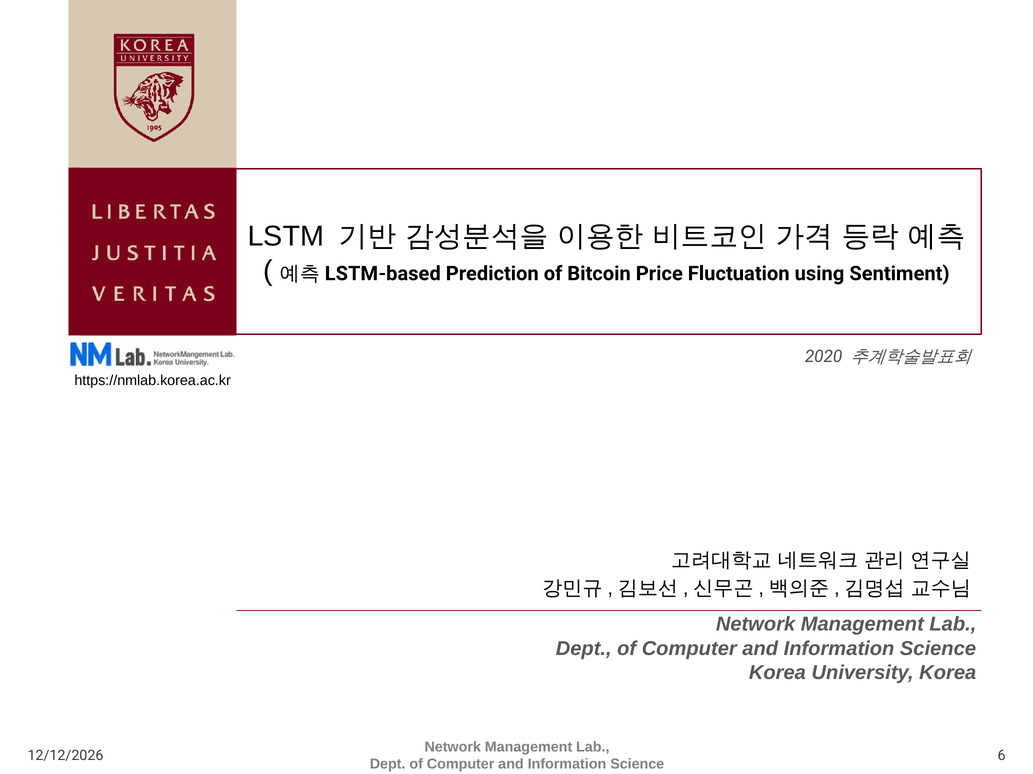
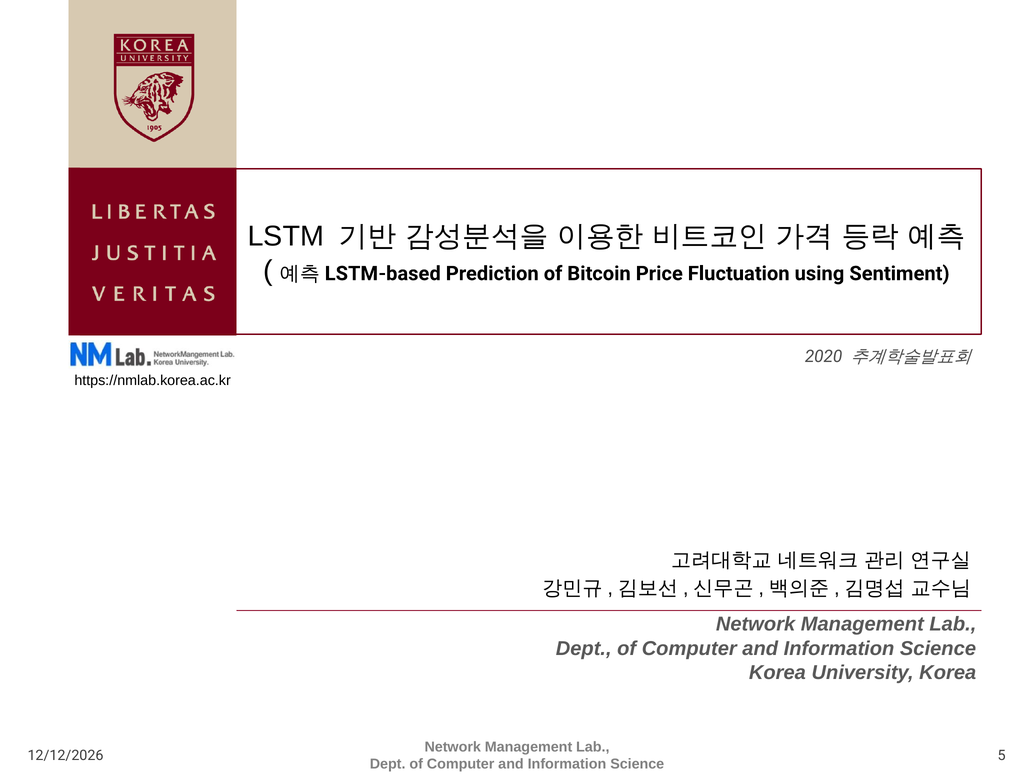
6: 6 -> 5 (1002, 756)
